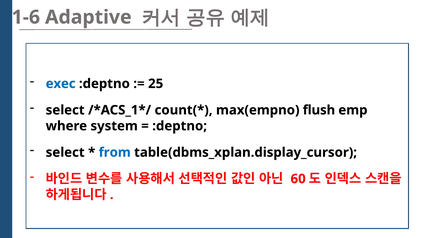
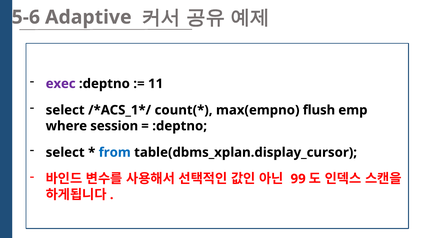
1-6: 1-6 -> 5-6 (26, 17)
exec colour: blue -> purple (61, 84)
25: 25 -> 11 (156, 84)
system: system -> session (114, 126)
60: 60 -> 99 (298, 179)
